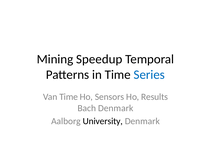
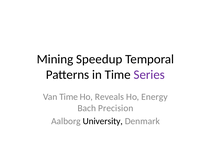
Series colour: blue -> purple (149, 75)
Sensors: Sensors -> Reveals (109, 97)
Results: Results -> Energy (154, 97)
Bach Denmark: Denmark -> Precision (116, 108)
